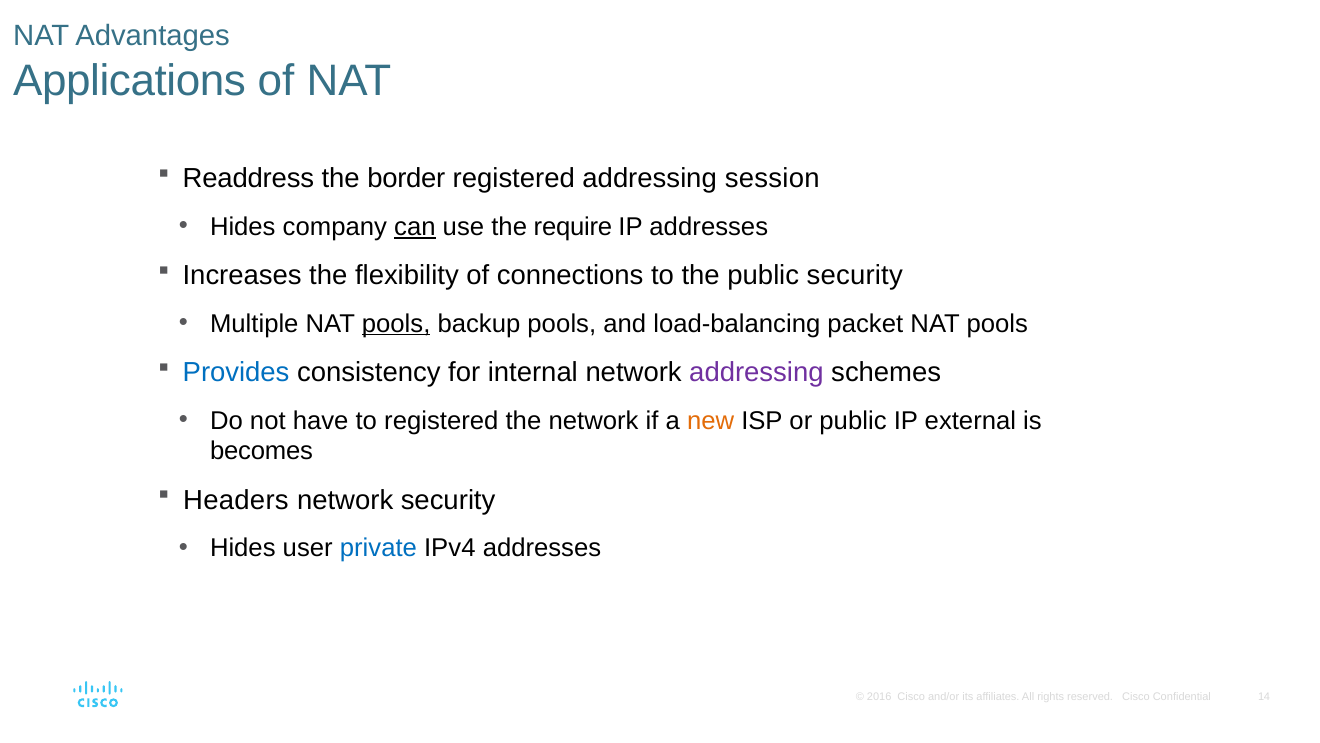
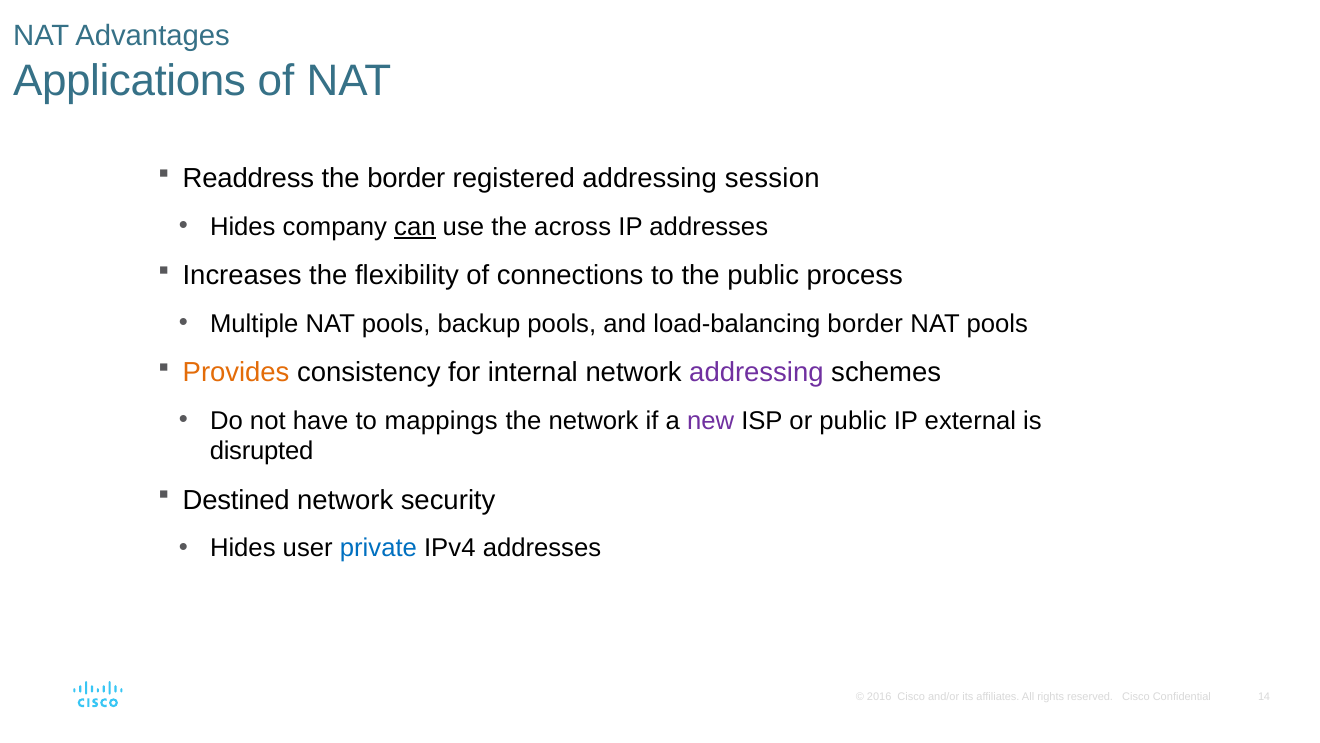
require: require -> across (573, 227)
public security: security -> process (855, 275)
pools underline: present -> none (396, 323)
load-balancing packet: packet -> border (865, 323)
Provides colour: blue -> orange (236, 372)
to registered: registered -> mappings (441, 420)
new colour: orange -> purple (711, 420)
becomes: becomes -> disrupted (262, 451)
Headers: Headers -> Destined (236, 500)
